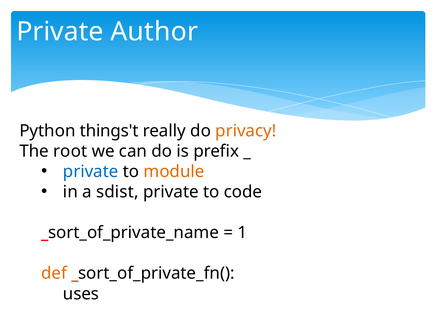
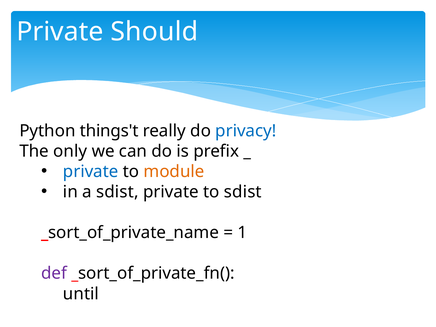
Author: Author -> Should (154, 32)
privacy colour: orange -> blue (246, 131)
root: root -> only (70, 151)
to code: code -> sdist (243, 192)
def colour: orange -> purple (54, 273)
uses: uses -> until (81, 294)
